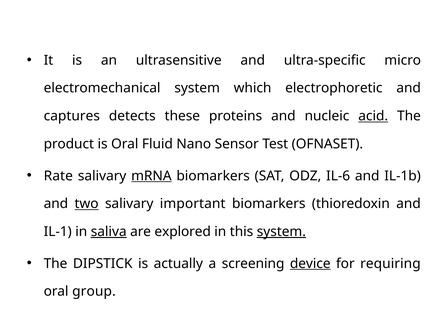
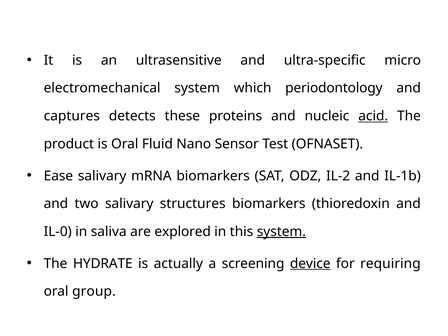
electrophoretic: electrophoretic -> periodontology (334, 88)
Rate: Rate -> Ease (58, 176)
mRNA underline: present -> none (151, 176)
IL-6: IL-6 -> IL-2 (338, 176)
two underline: present -> none (87, 204)
important: important -> structures (193, 204)
IL-1: IL-1 -> IL-0 (58, 232)
saliva underline: present -> none (109, 232)
DIPSTICK: DIPSTICK -> HYDRATE (103, 264)
